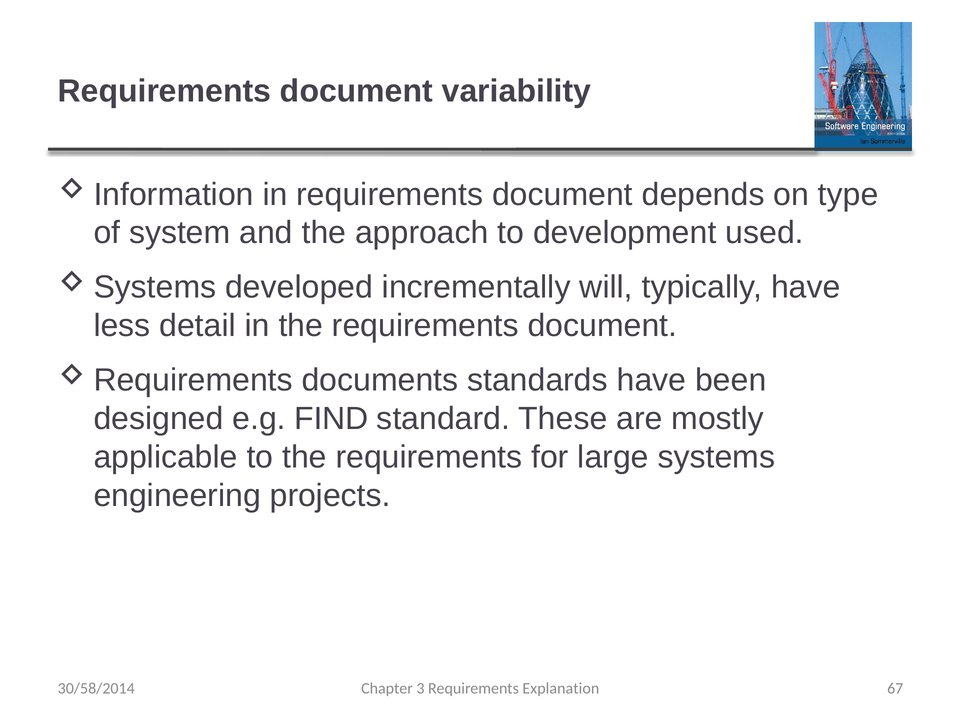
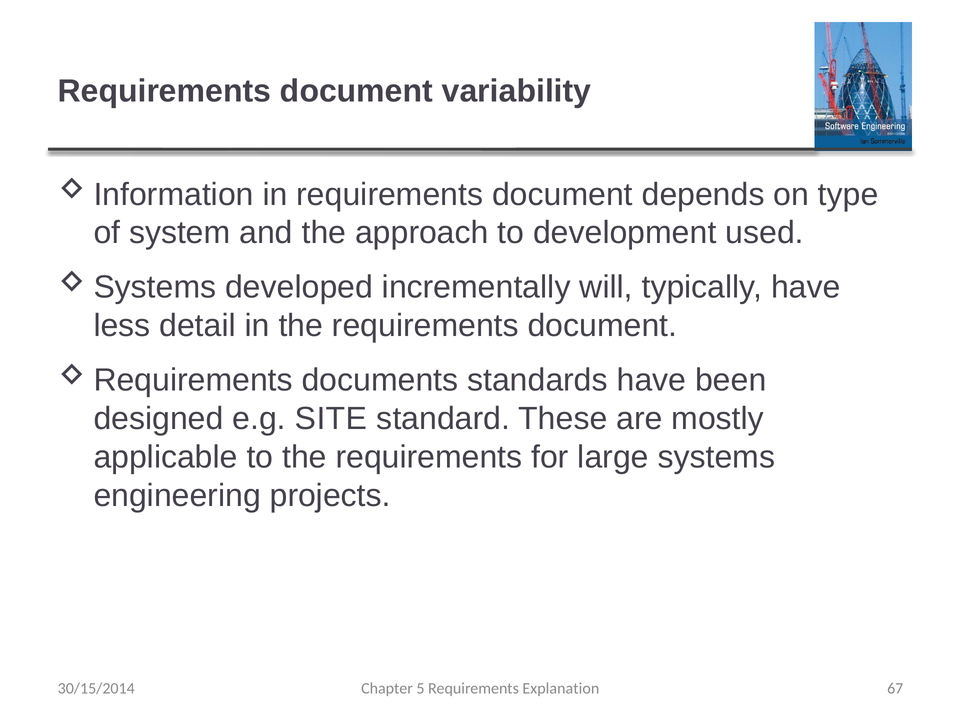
FIND: FIND -> SITE (331, 419)
30/58/2014: 30/58/2014 -> 30/15/2014 (96, 688)
3: 3 -> 5 (420, 688)
